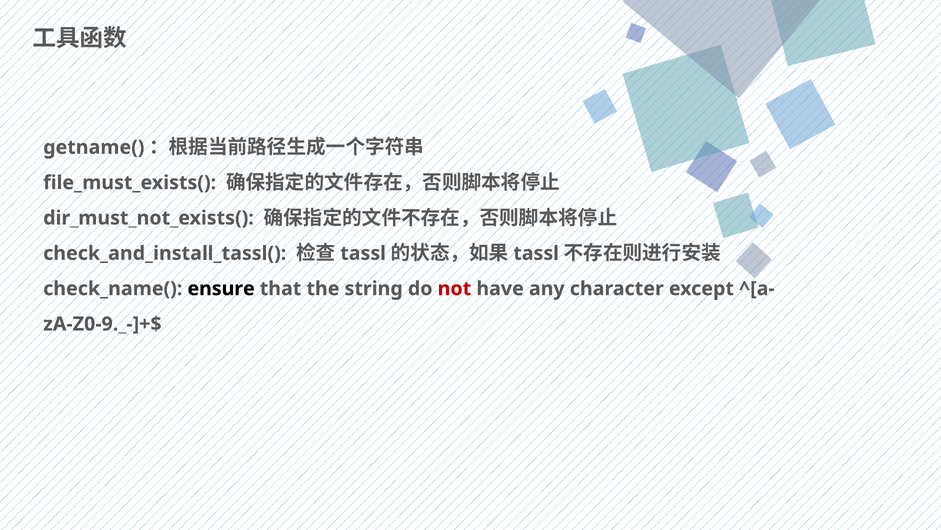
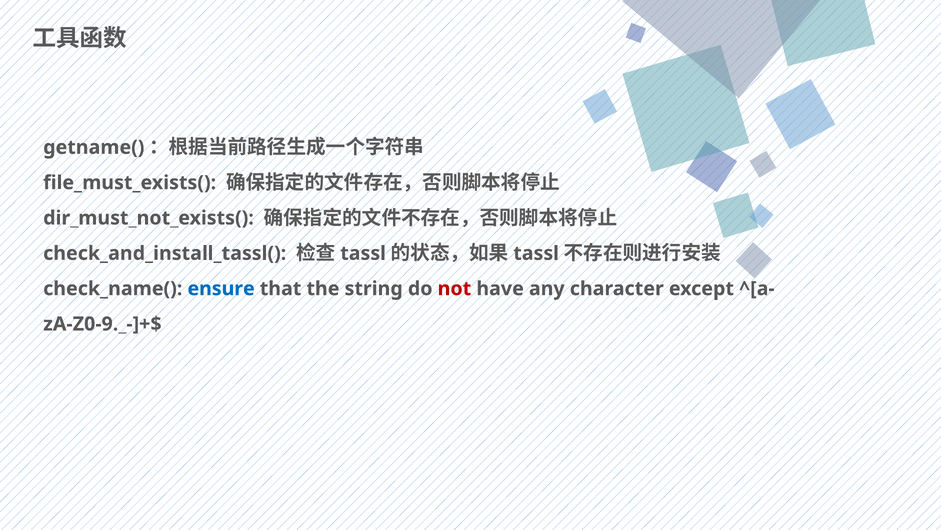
ensure colour: black -> blue (221, 288)
